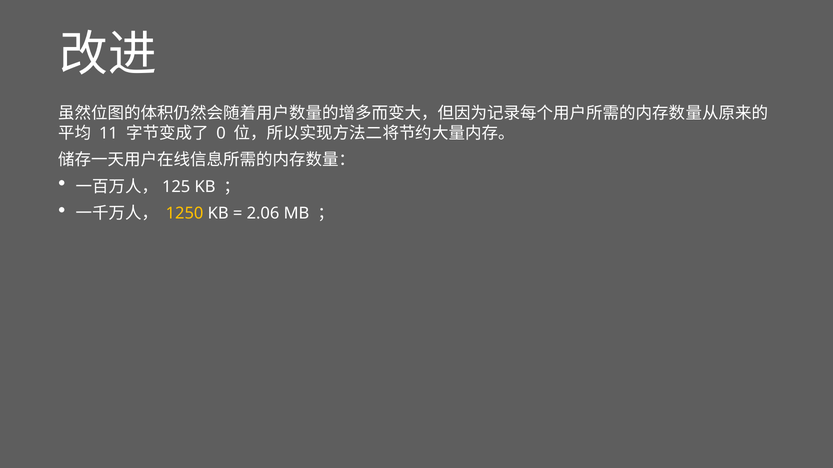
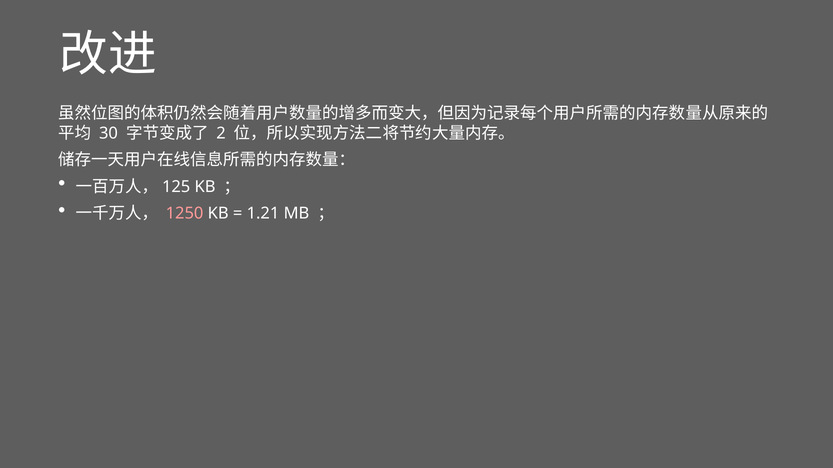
11: 11 -> 30 (108, 133)
0: 0 -> 2 (221, 133)
1250 colour: yellow -> pink (185, 214)
2.06: 2.06 -> 1.21 (263, 214)
